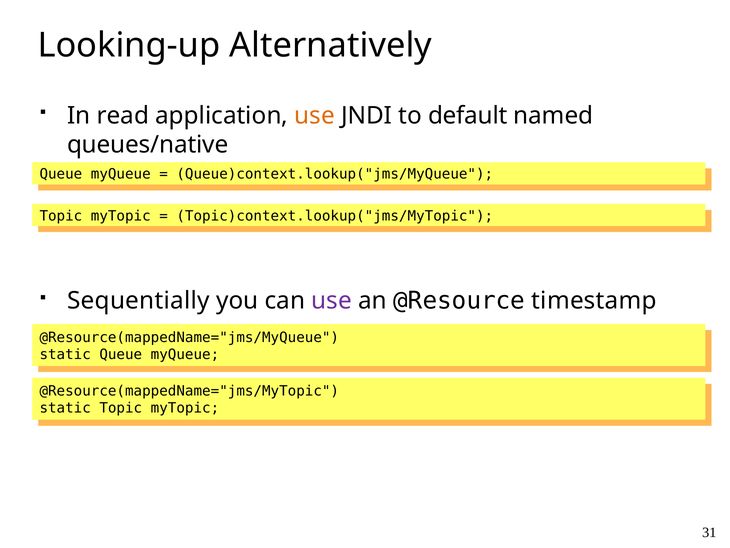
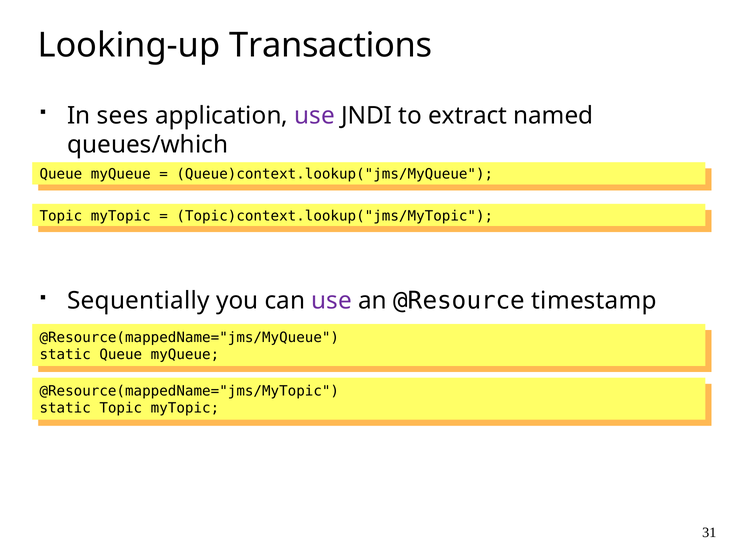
Alternatively: Alternatively -> Transactions (331, 46)
read: read -> sees (123, 116)
use colour: orange -> purple (315, 116)
default: default -> extract (468, 116)
queues/native: queues/native -> queues/which (148, 145)
